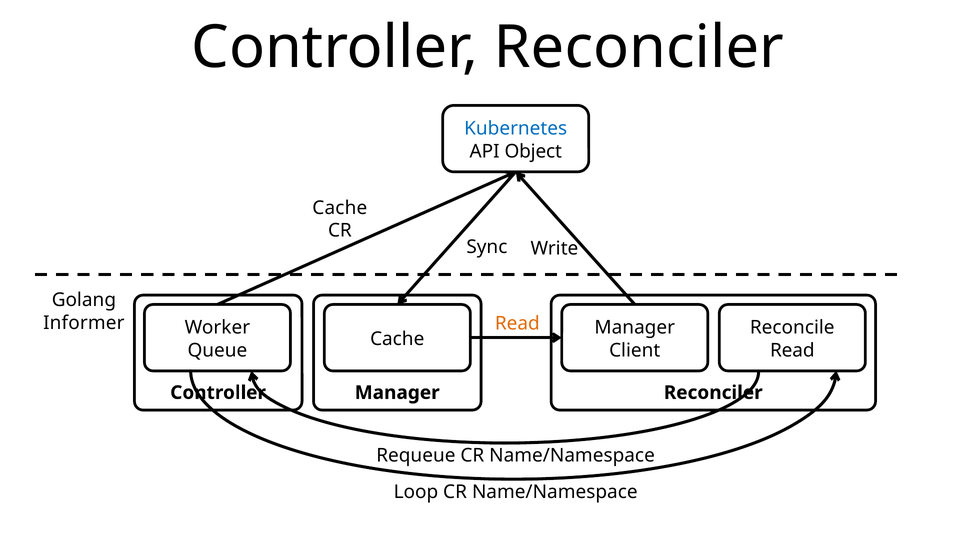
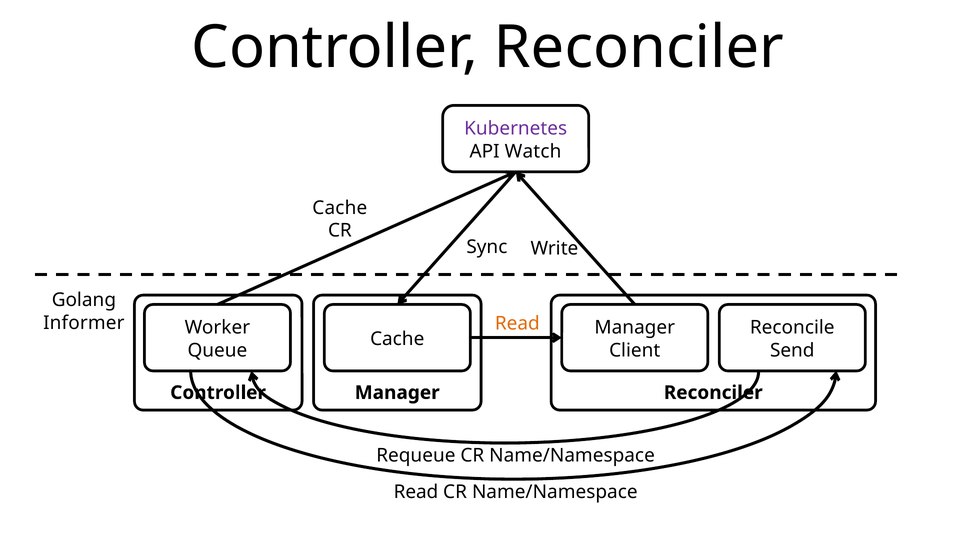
Kubernetes colour: blue -> purple (516, 129)
Object: Object -> Watch (533, 151)
Read: Read -> Send (792, 350)
Loop: Loop -> Read (416, 492)
